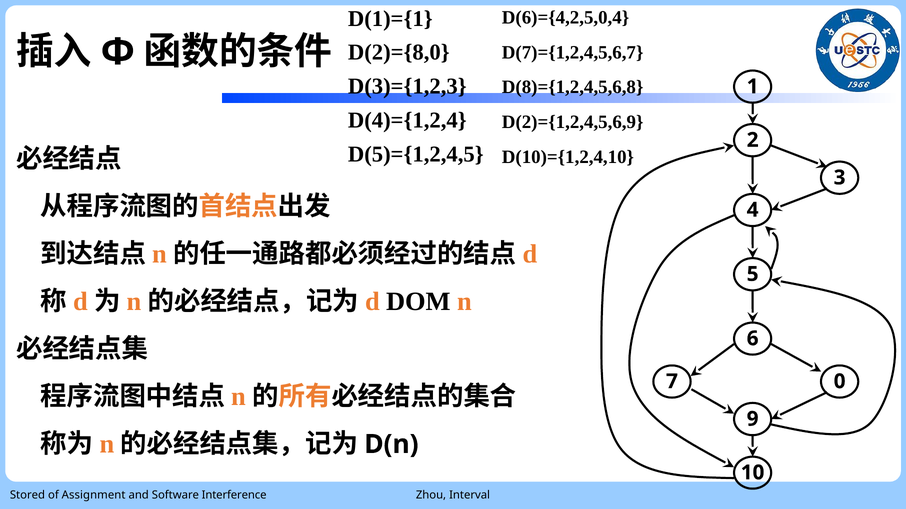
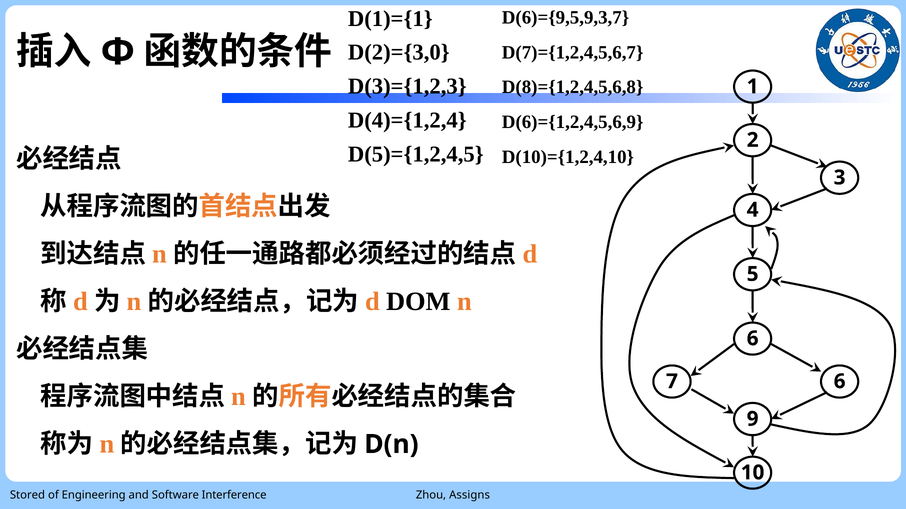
D(6)={4,2,5,0,4: D(6)={4,2,5,0,4 -> D(6)={9,5,9,3,7 (566, 17)
D(2)={8,0: D(2)={8,0 -> D(2)={3,0 (399, 53)
D(2)={1,2,4,5,6,9: D(2)={1,2,4,5,6,9 -> D(6)={1,2,4,5,6,9 (573, 122)
7 0: 0 -> 6 (840, 382)
Assignment: Assignment -> Engineering (94, 496)
Interval: Interval -> Assigns (470, 496)
